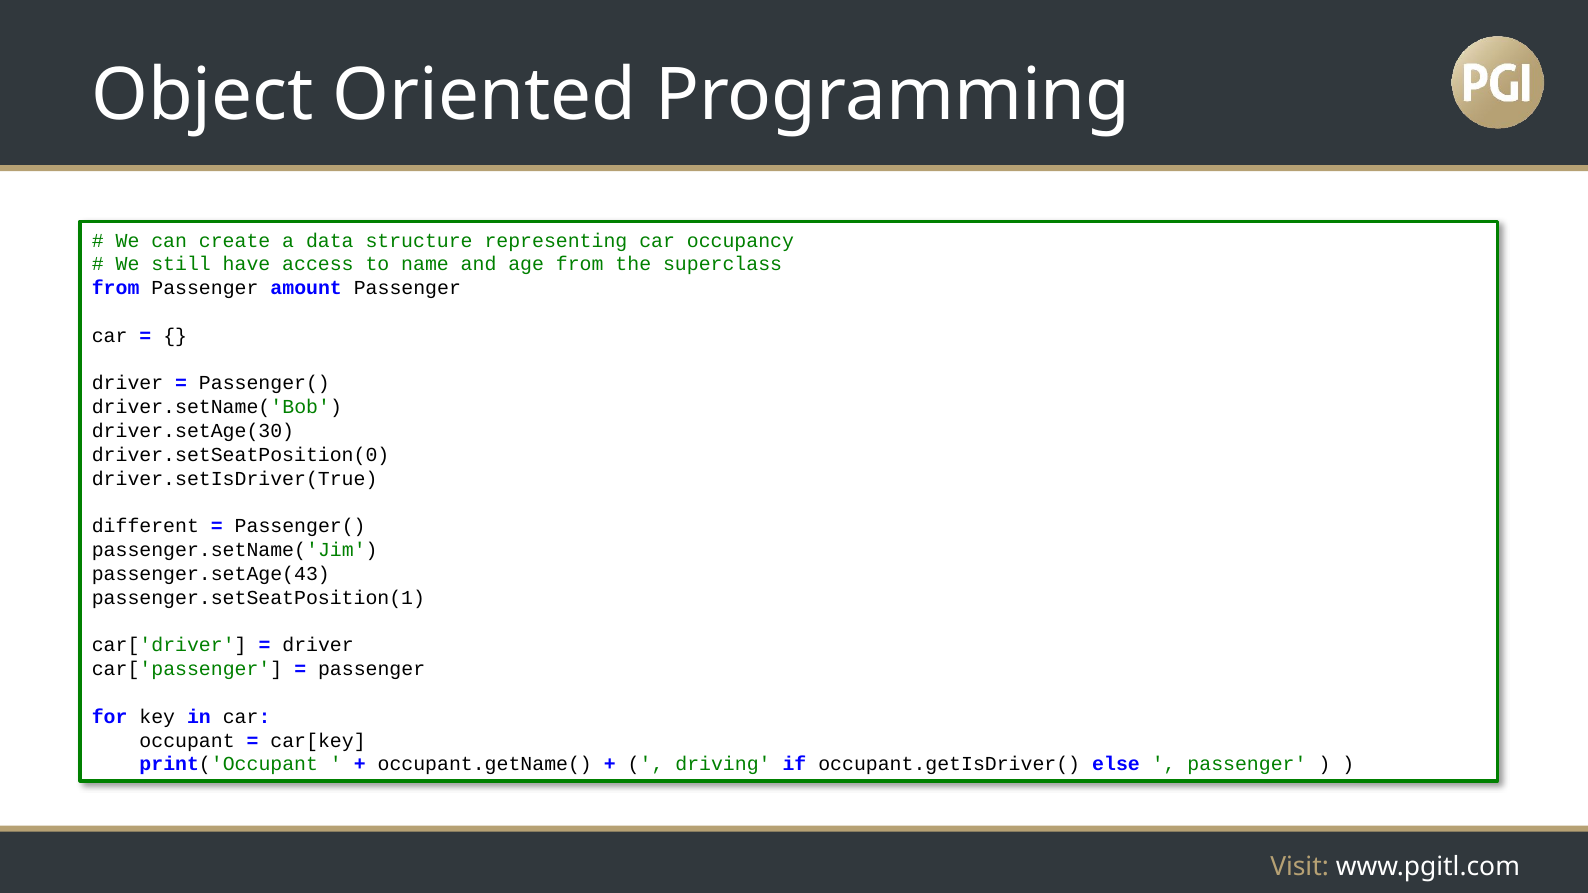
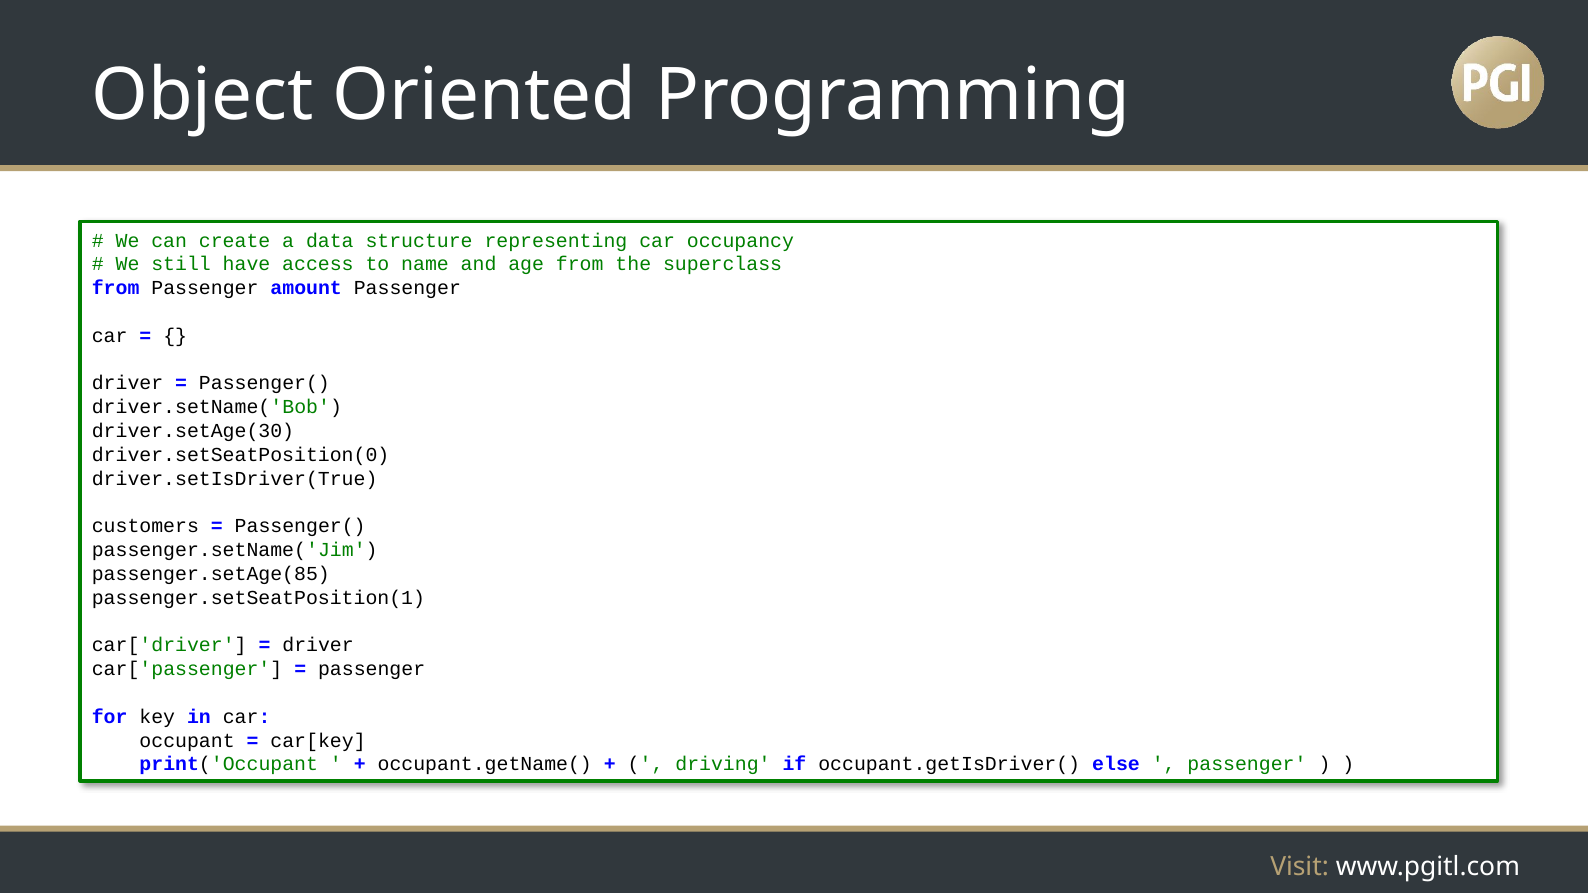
different: different -> customers (145, 526)
passenger.setAge(43: passenger.setAge(43 -> passenger.setAge(85 (211, 574)
